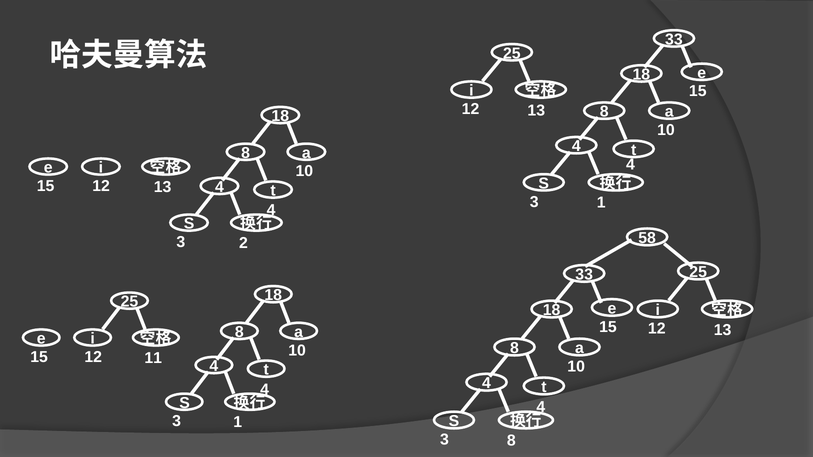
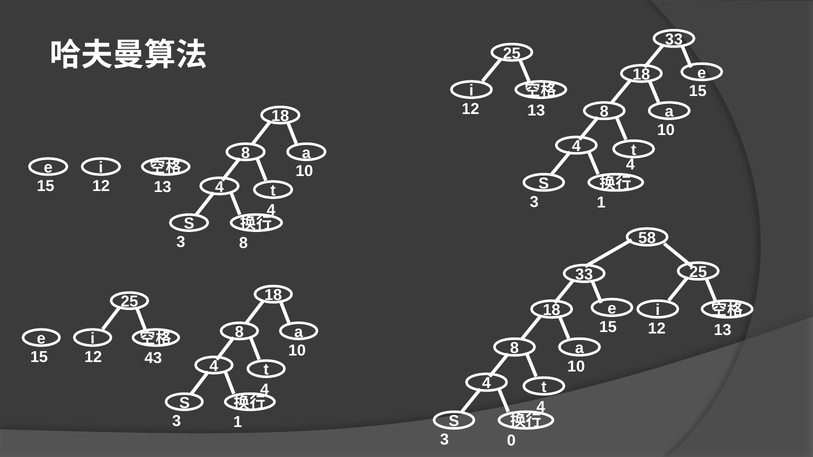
3 2: 2 -> 8 (243, 243)
11: 11 -> 43 (153, 358)
3 8: 8 -> 0 (511, 441)
